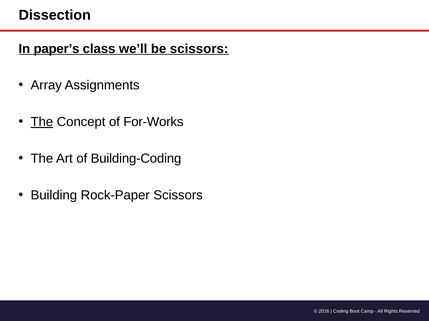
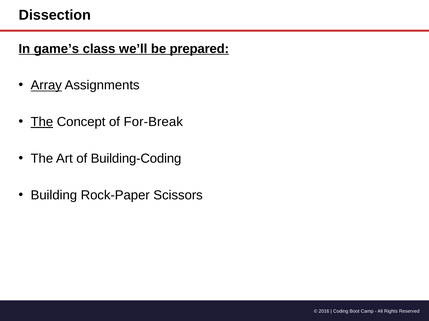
paper’s: paper’s -> game’s (56, 49)
be scissors: scissors -> prepared (199, 49)
Array underline: none -> present (46, 86)
For-Works: For-Works -> For-Break (153, 122)
